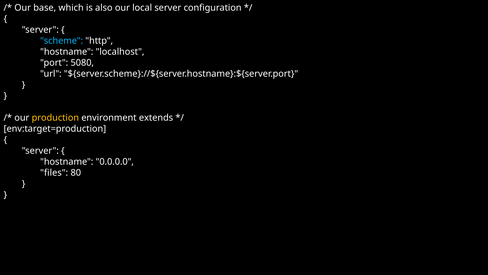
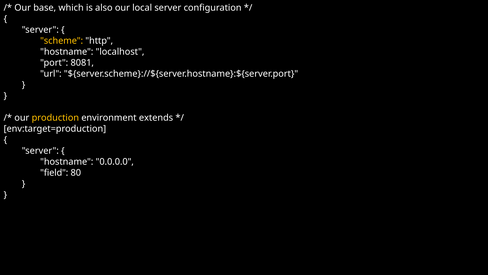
scheme colour: light blue -> yellow (62, 41)
5080: 5080 -> 8081 (82, 63)
files: files -> field (54, 173)
